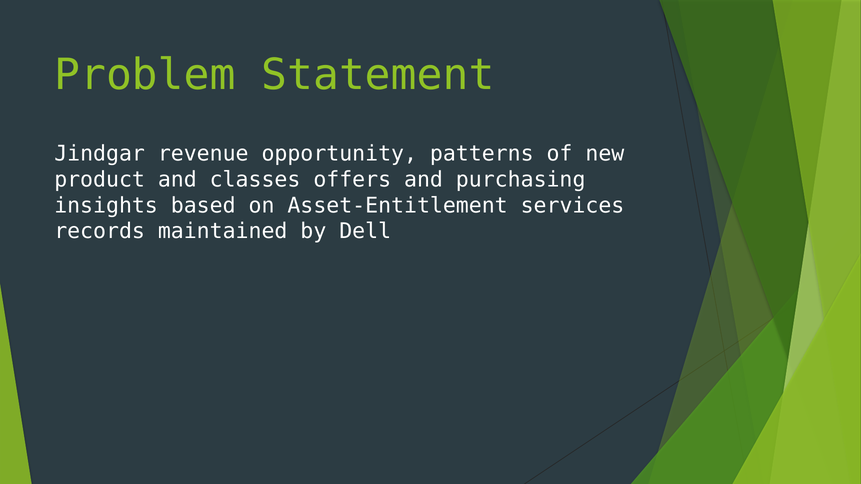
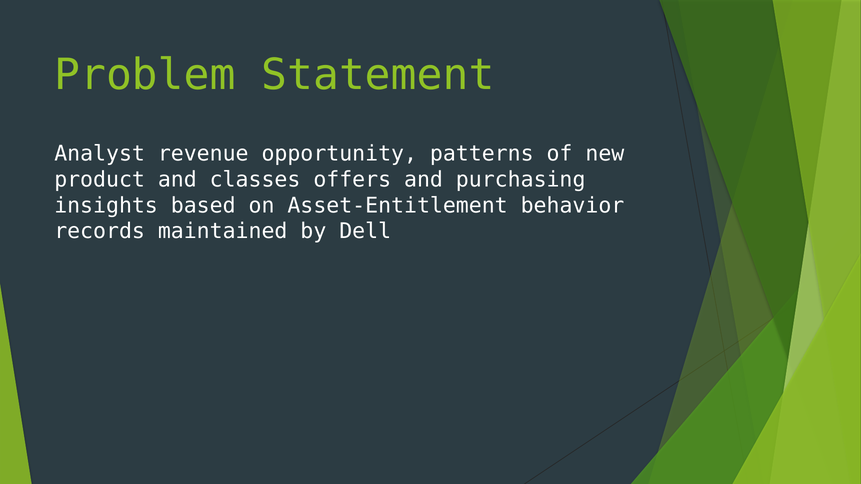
Jindgar: Jindgar -> Analyst (100, 154)
services: services -> behavior (572, 206)
